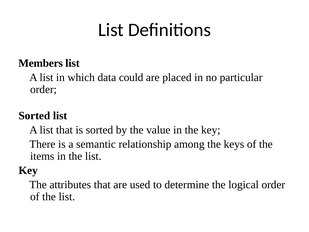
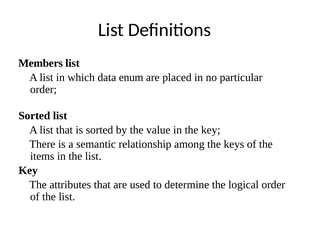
could: could -> enum (131, 77)
